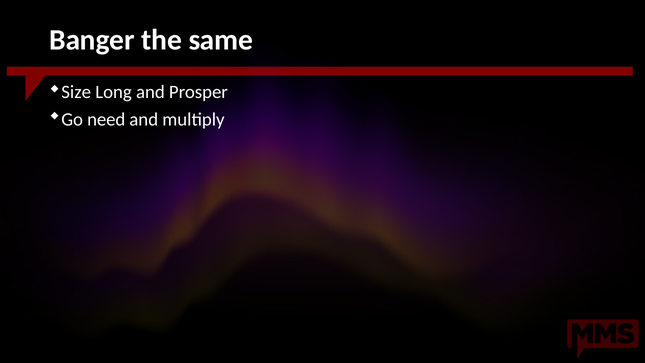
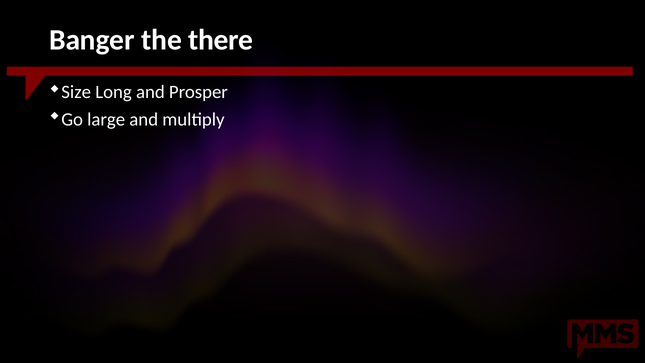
same: same -> there (221, 40)
need: need -> large (106, 119)
